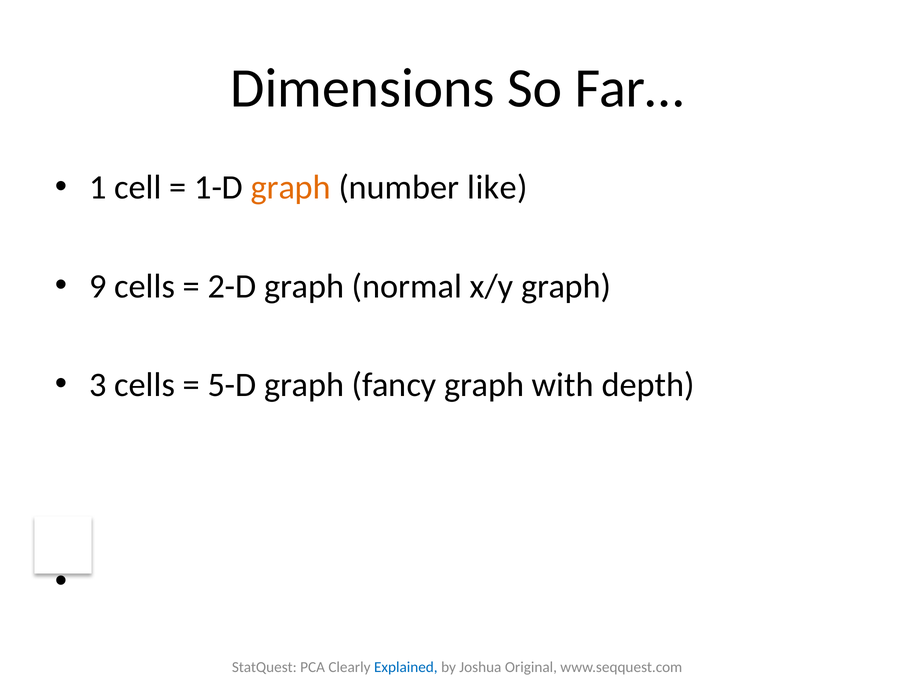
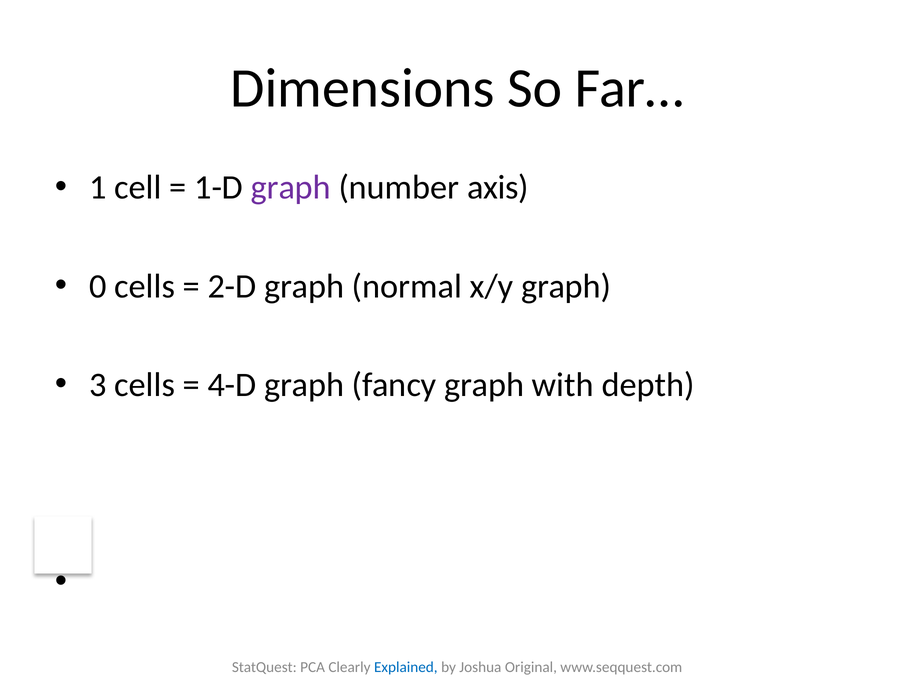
graph colour: orange -> purple (291, 188)
like: like -> axis (498, 188)
9: 9 -> 0 (98, 286)
5-D: 5-D -> 4-D (232, 385)
